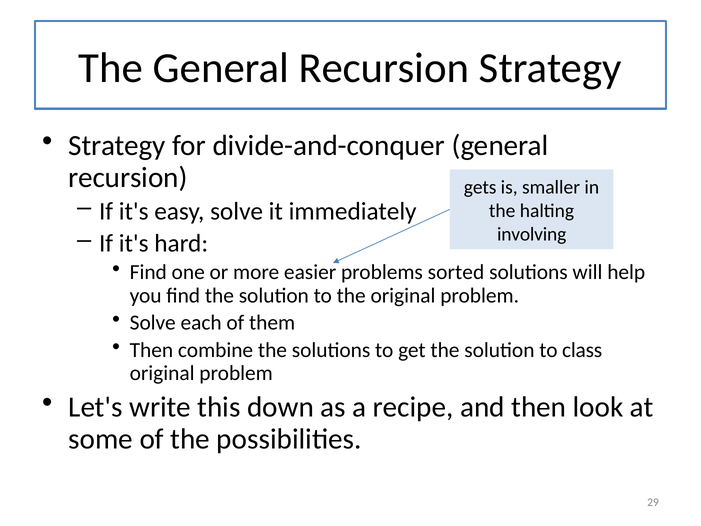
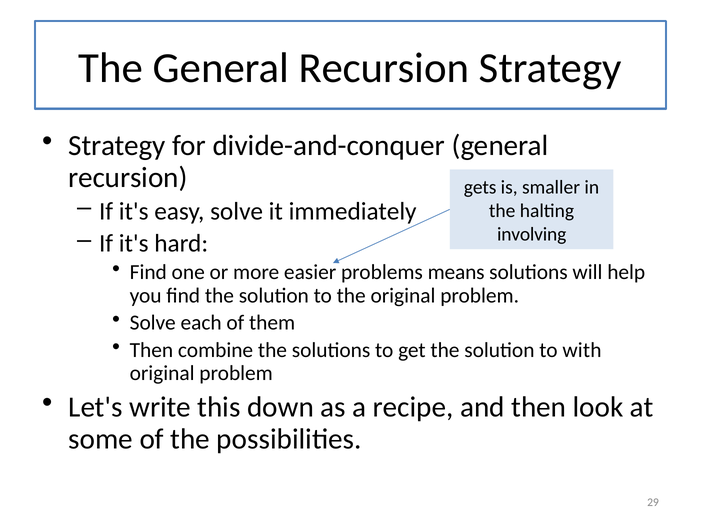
sorted: sorted -> means (456, 272)
class: class -> with (582, 350)
